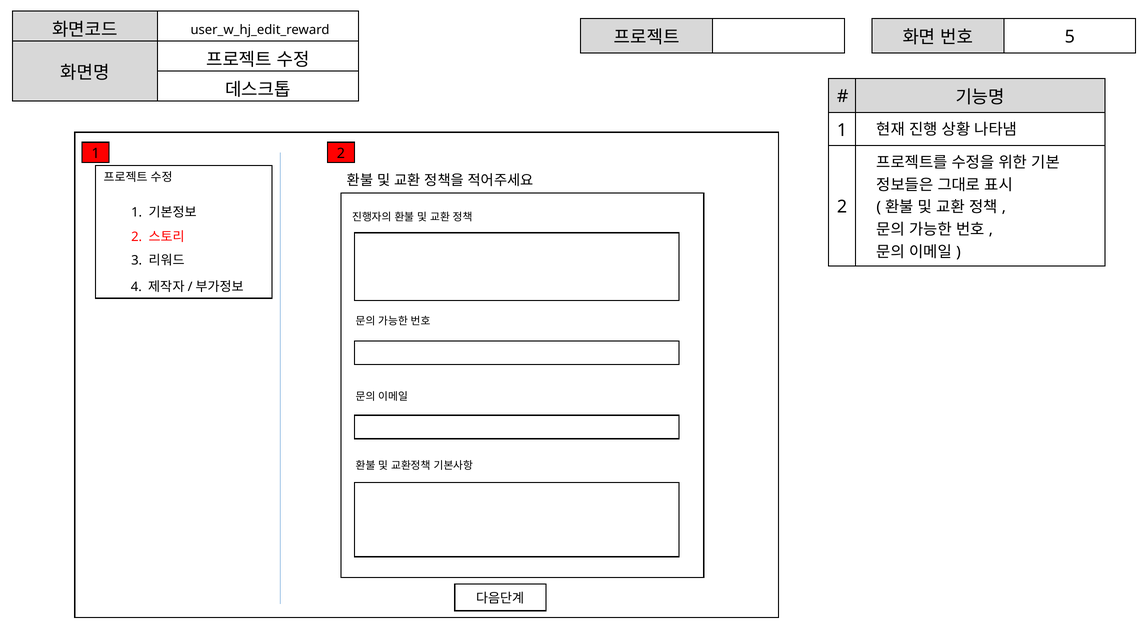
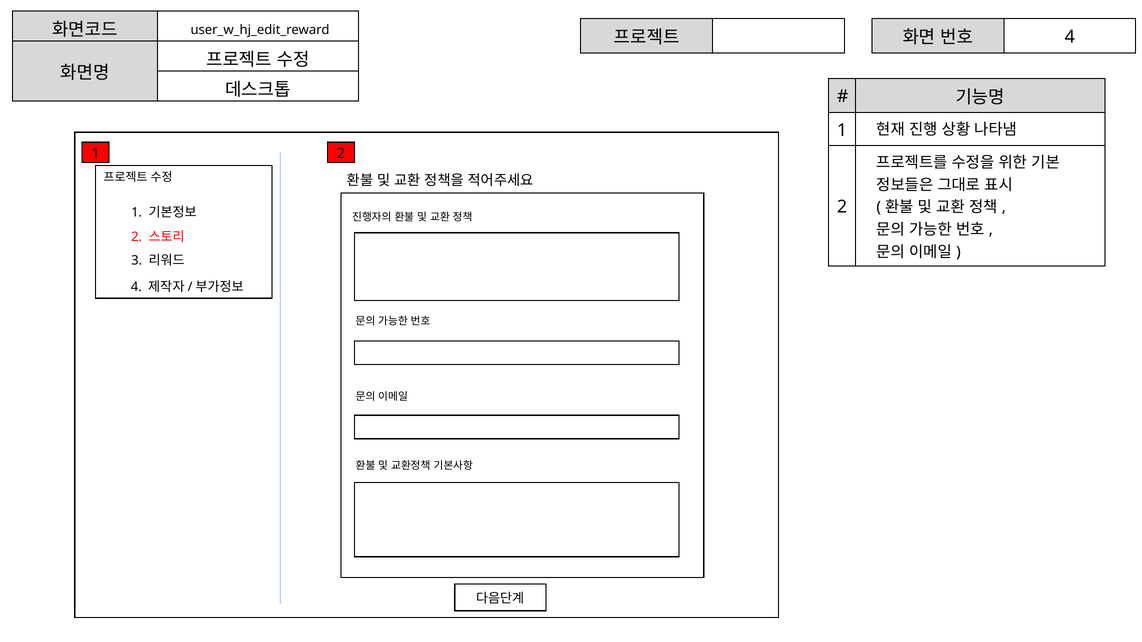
5: 5 -> 4 (1070, 37)
